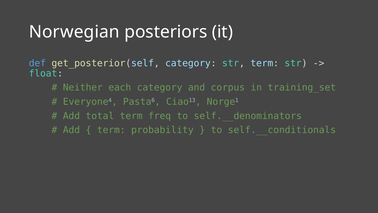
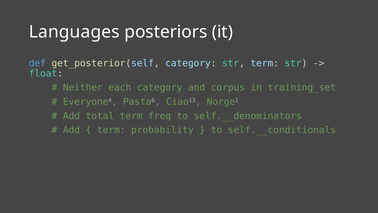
Norwegian: Norwegian -> Languages (74, 32)
